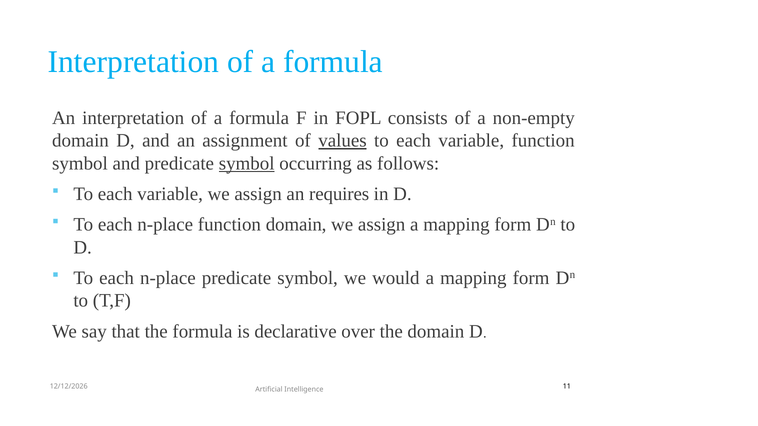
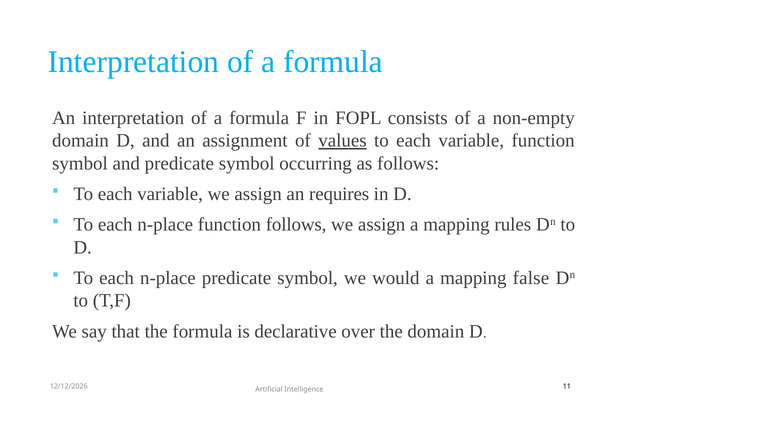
symbol underline: present -> none (247, 164)
function domain: domain -> follows (296, 225)
assign a mapping form: form -> rules (513, 225)
form: form -> false (531, 278)
